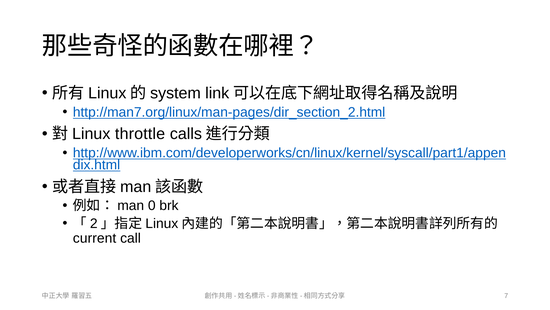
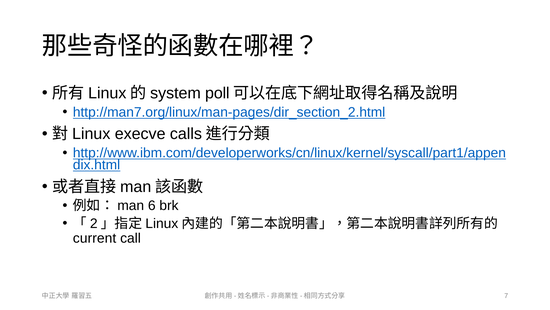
link: link -> poll (217, 93)
throttle: throttle -> execve (140, 134)
0: 0 -> 6 (152, 205)
